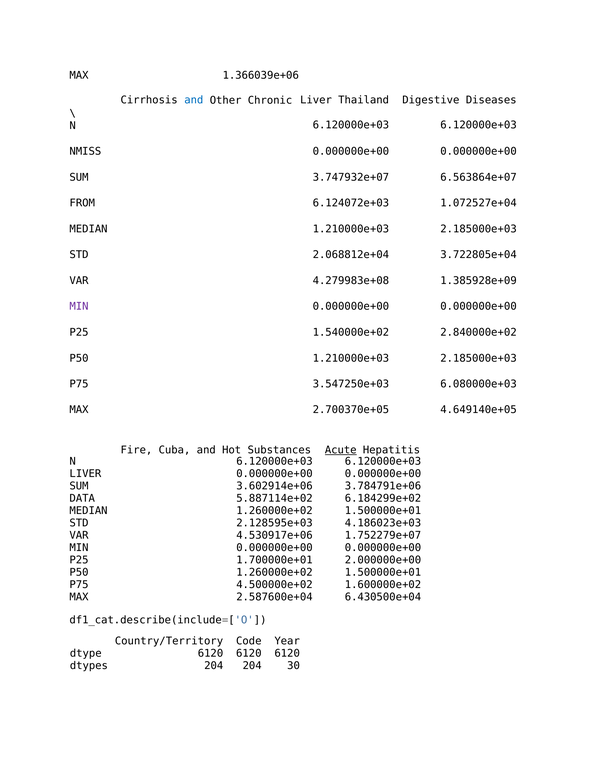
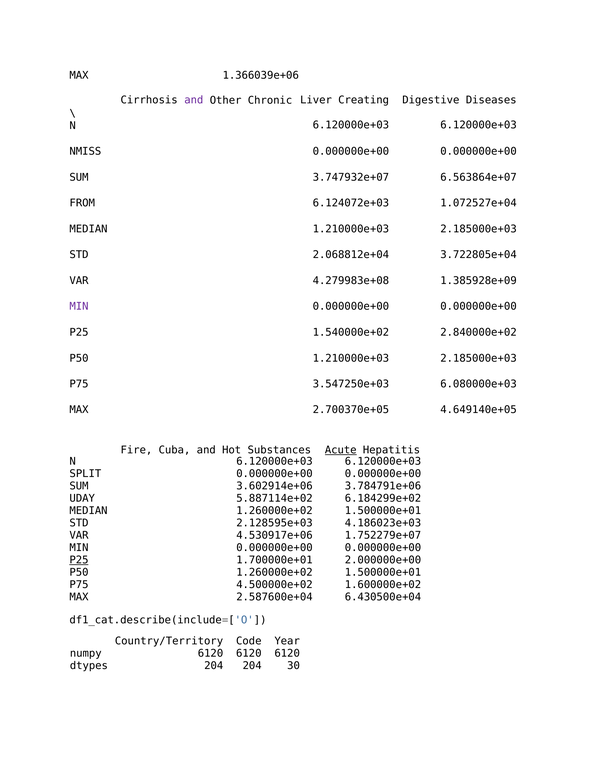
and colour: blue -> purple (194, 100)
Thailand: Thailand -> Creating (364, 100)
LIVER: LIVER -> SPLIT (85, 474)
DATA: DATA -> UDAY (82, 499)
P25 underline: none -> present (79, 560)
dtype: dtype -> numpy (86, 654)
